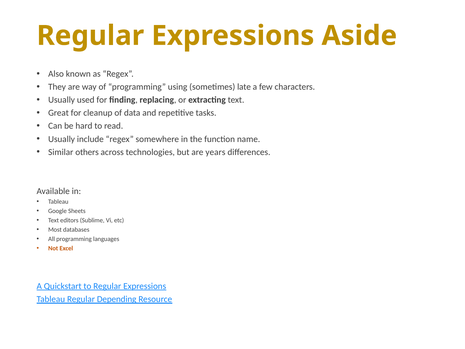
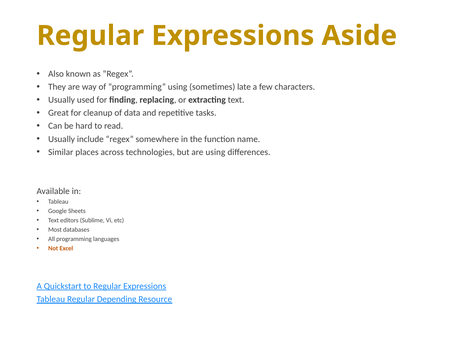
others: others -> places (87, 152)
are years: years -> using (215, 152)
